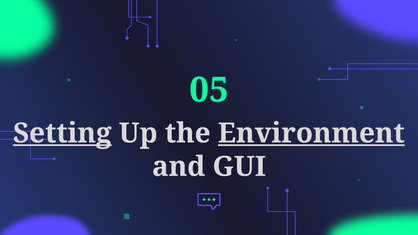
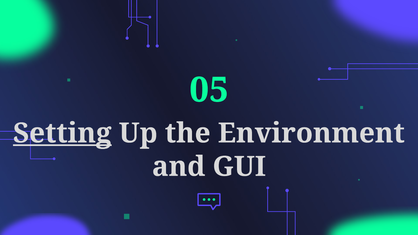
Environment underline: present -> none (311, 133)
